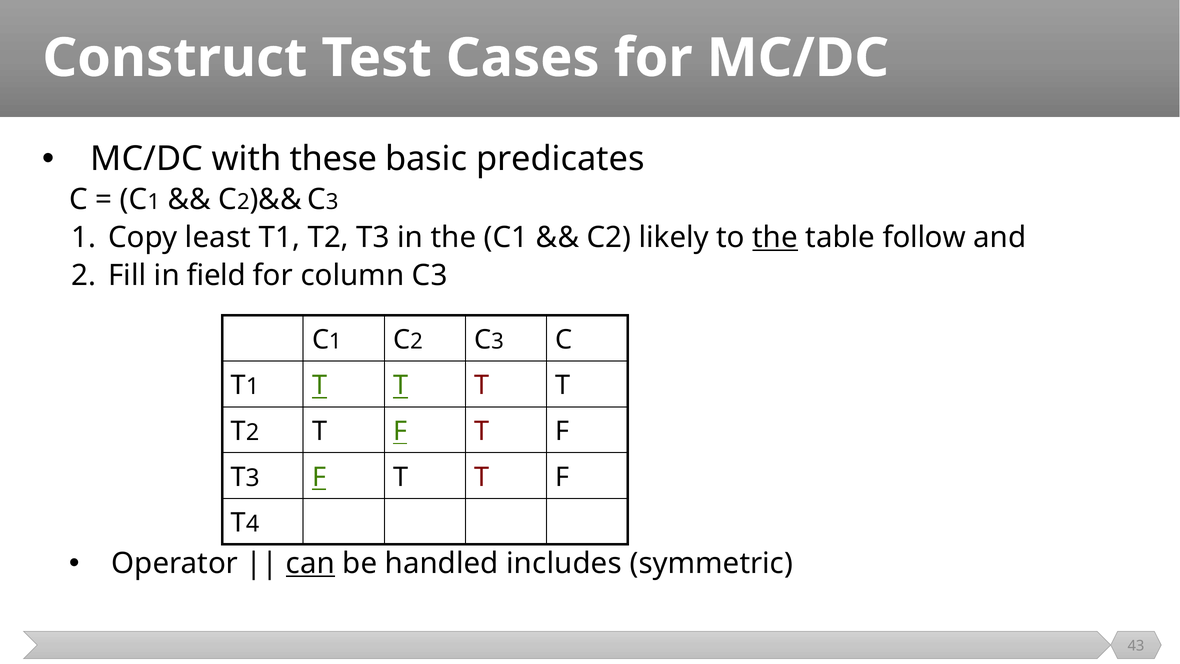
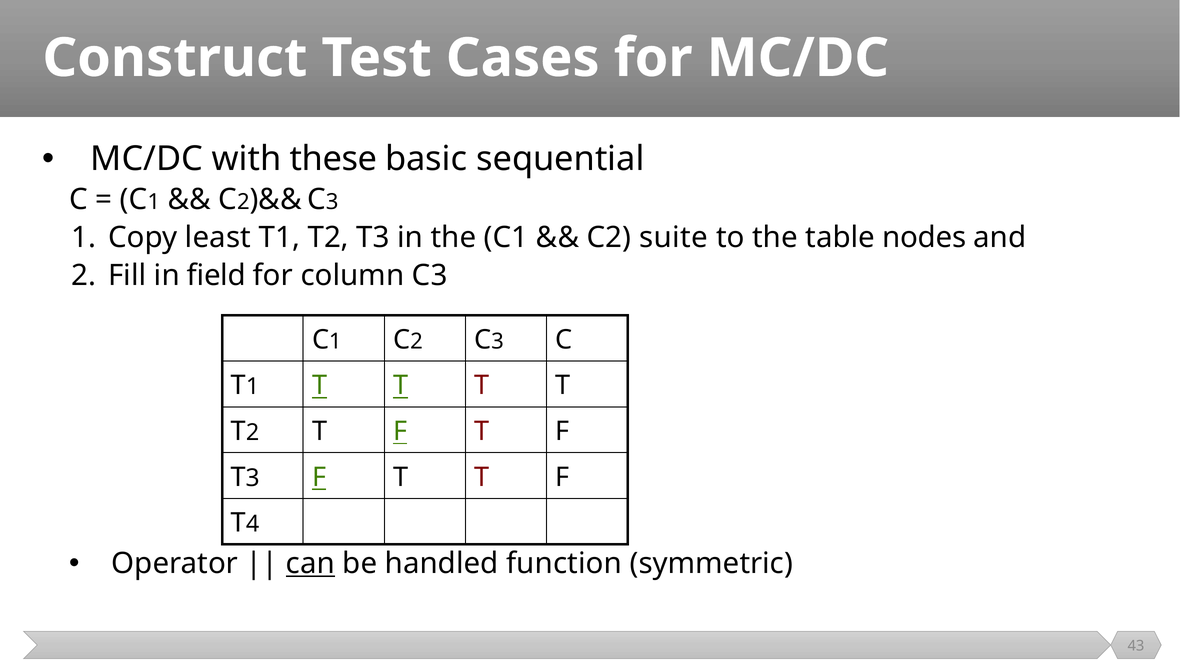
predicates: predicates -> sequential (560, 159)
likely: likely -> suite (674, 238)
the underline: present -> none (775, 238)
follow: follow -> nodes (924, 238)
includes: includes -> function (564, 563)
